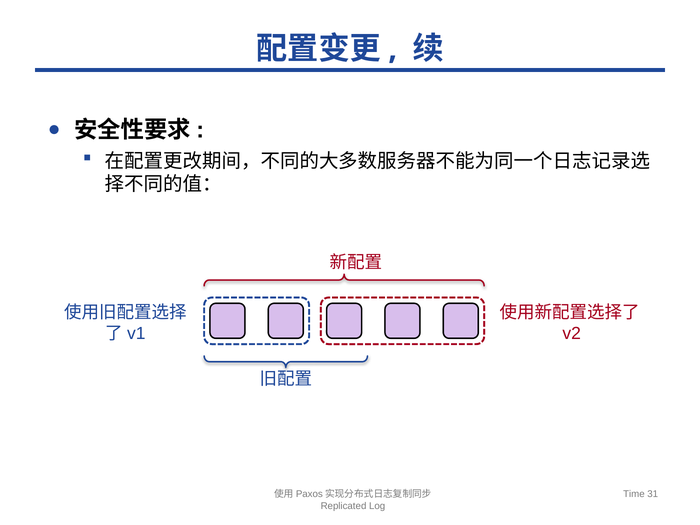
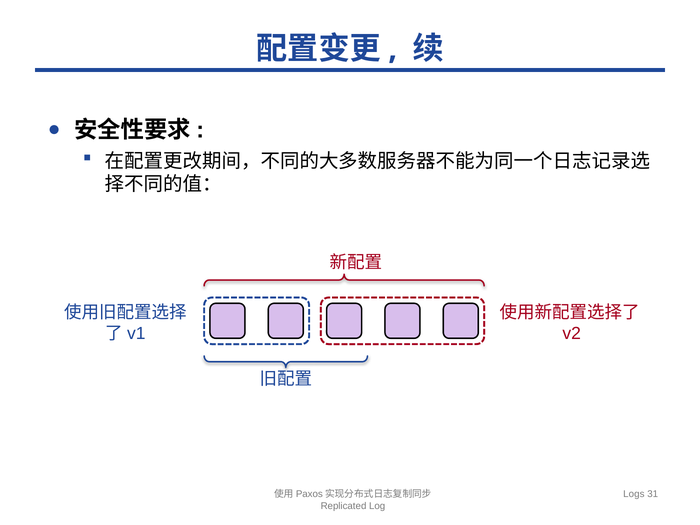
Time: Time -> Logs (634, 494)
